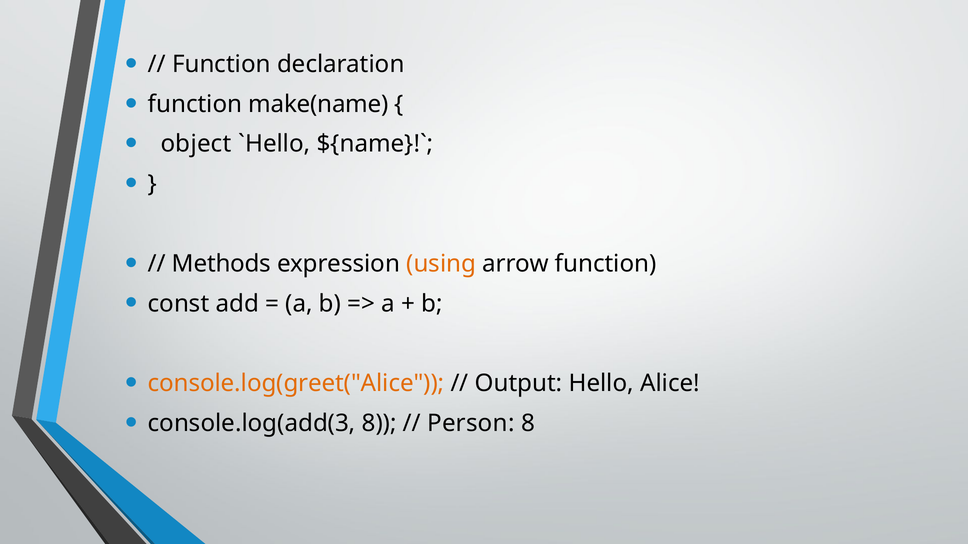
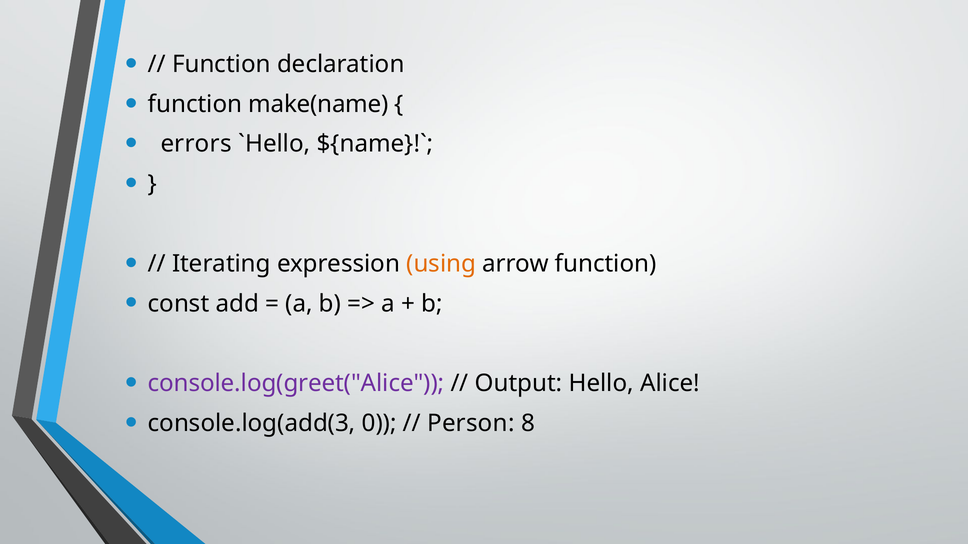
object: object -> errors (196, 144)
Methods: Methods -> Iterating (221, 264)
console.log(greet("Alice colour: orange -> purple (296, 384)
console.log(add(3 8: 8 -> 0 (379, 424)
